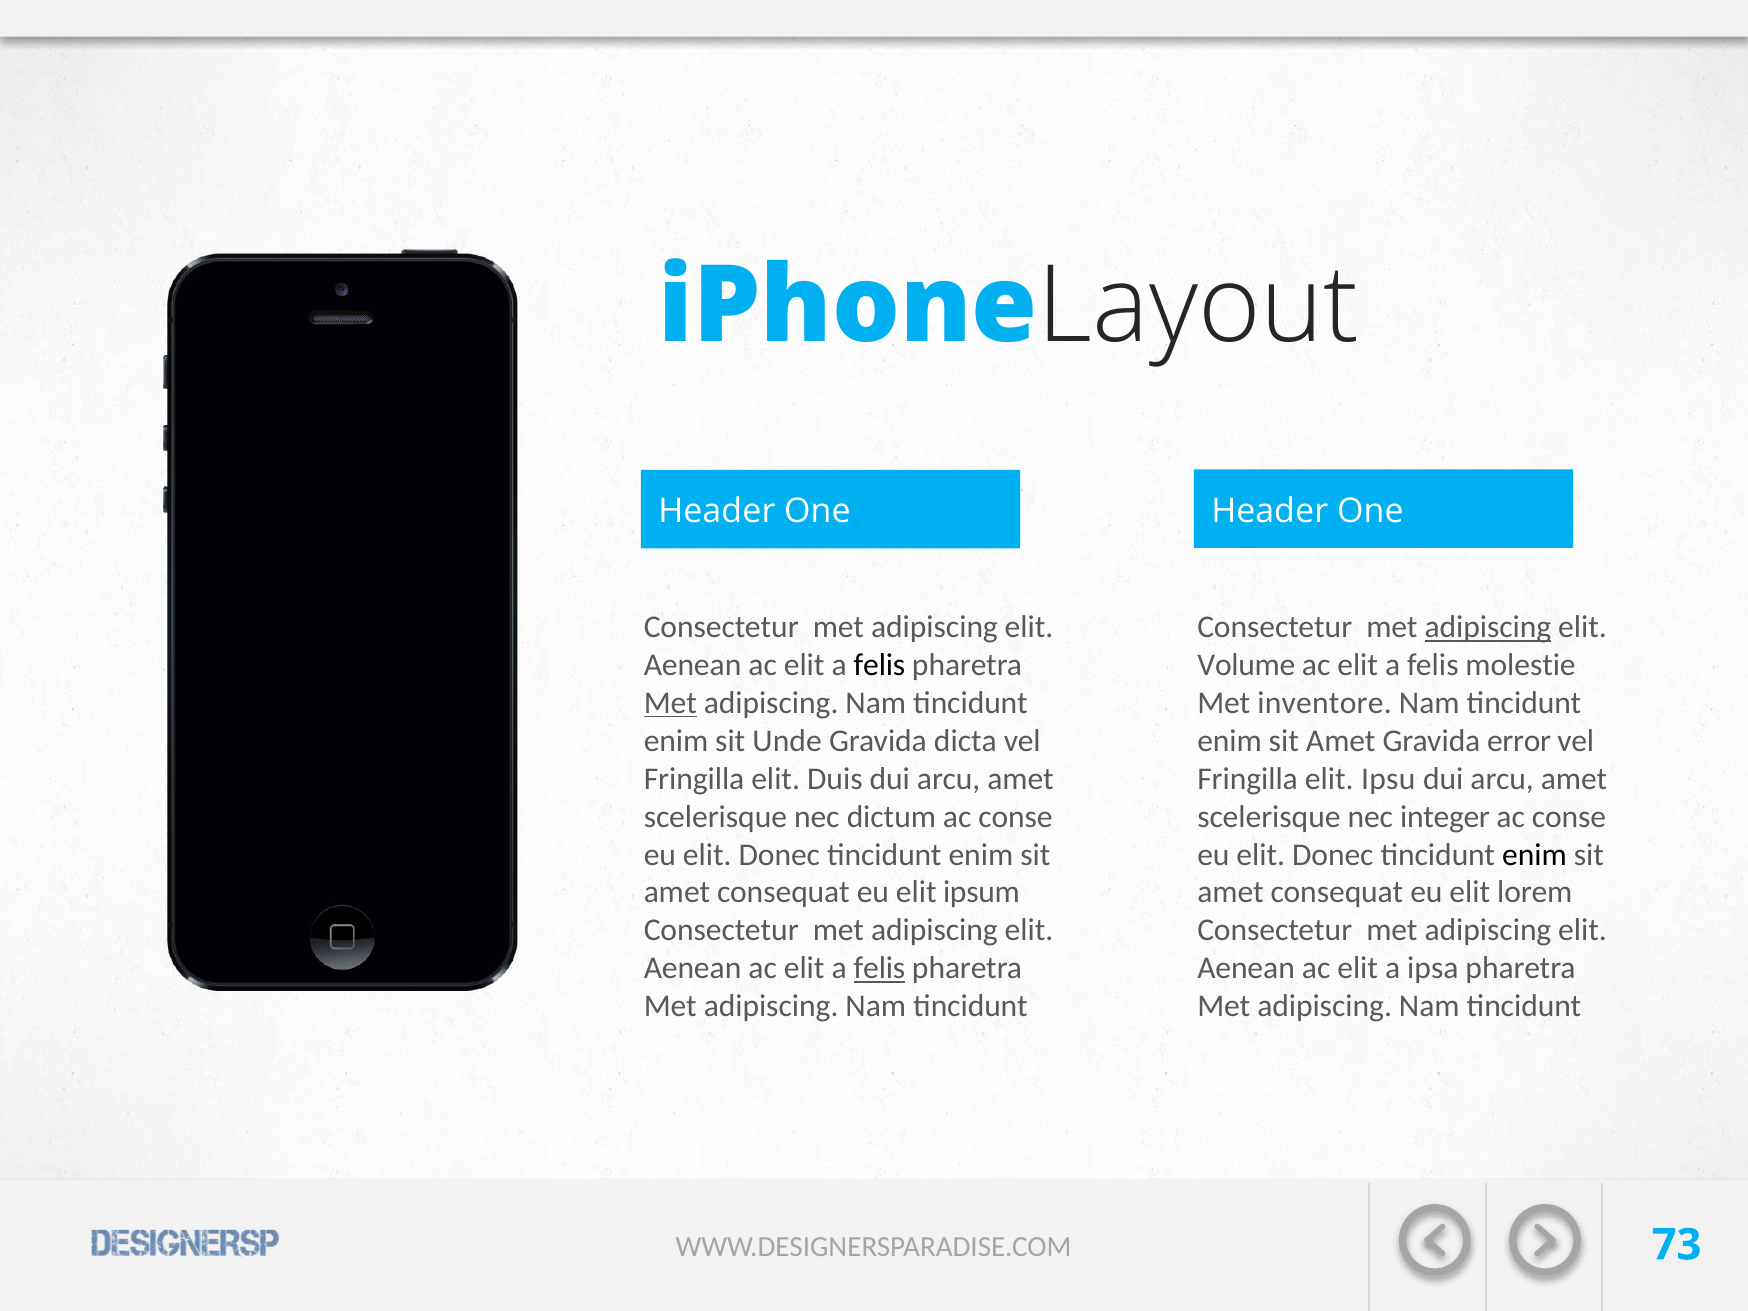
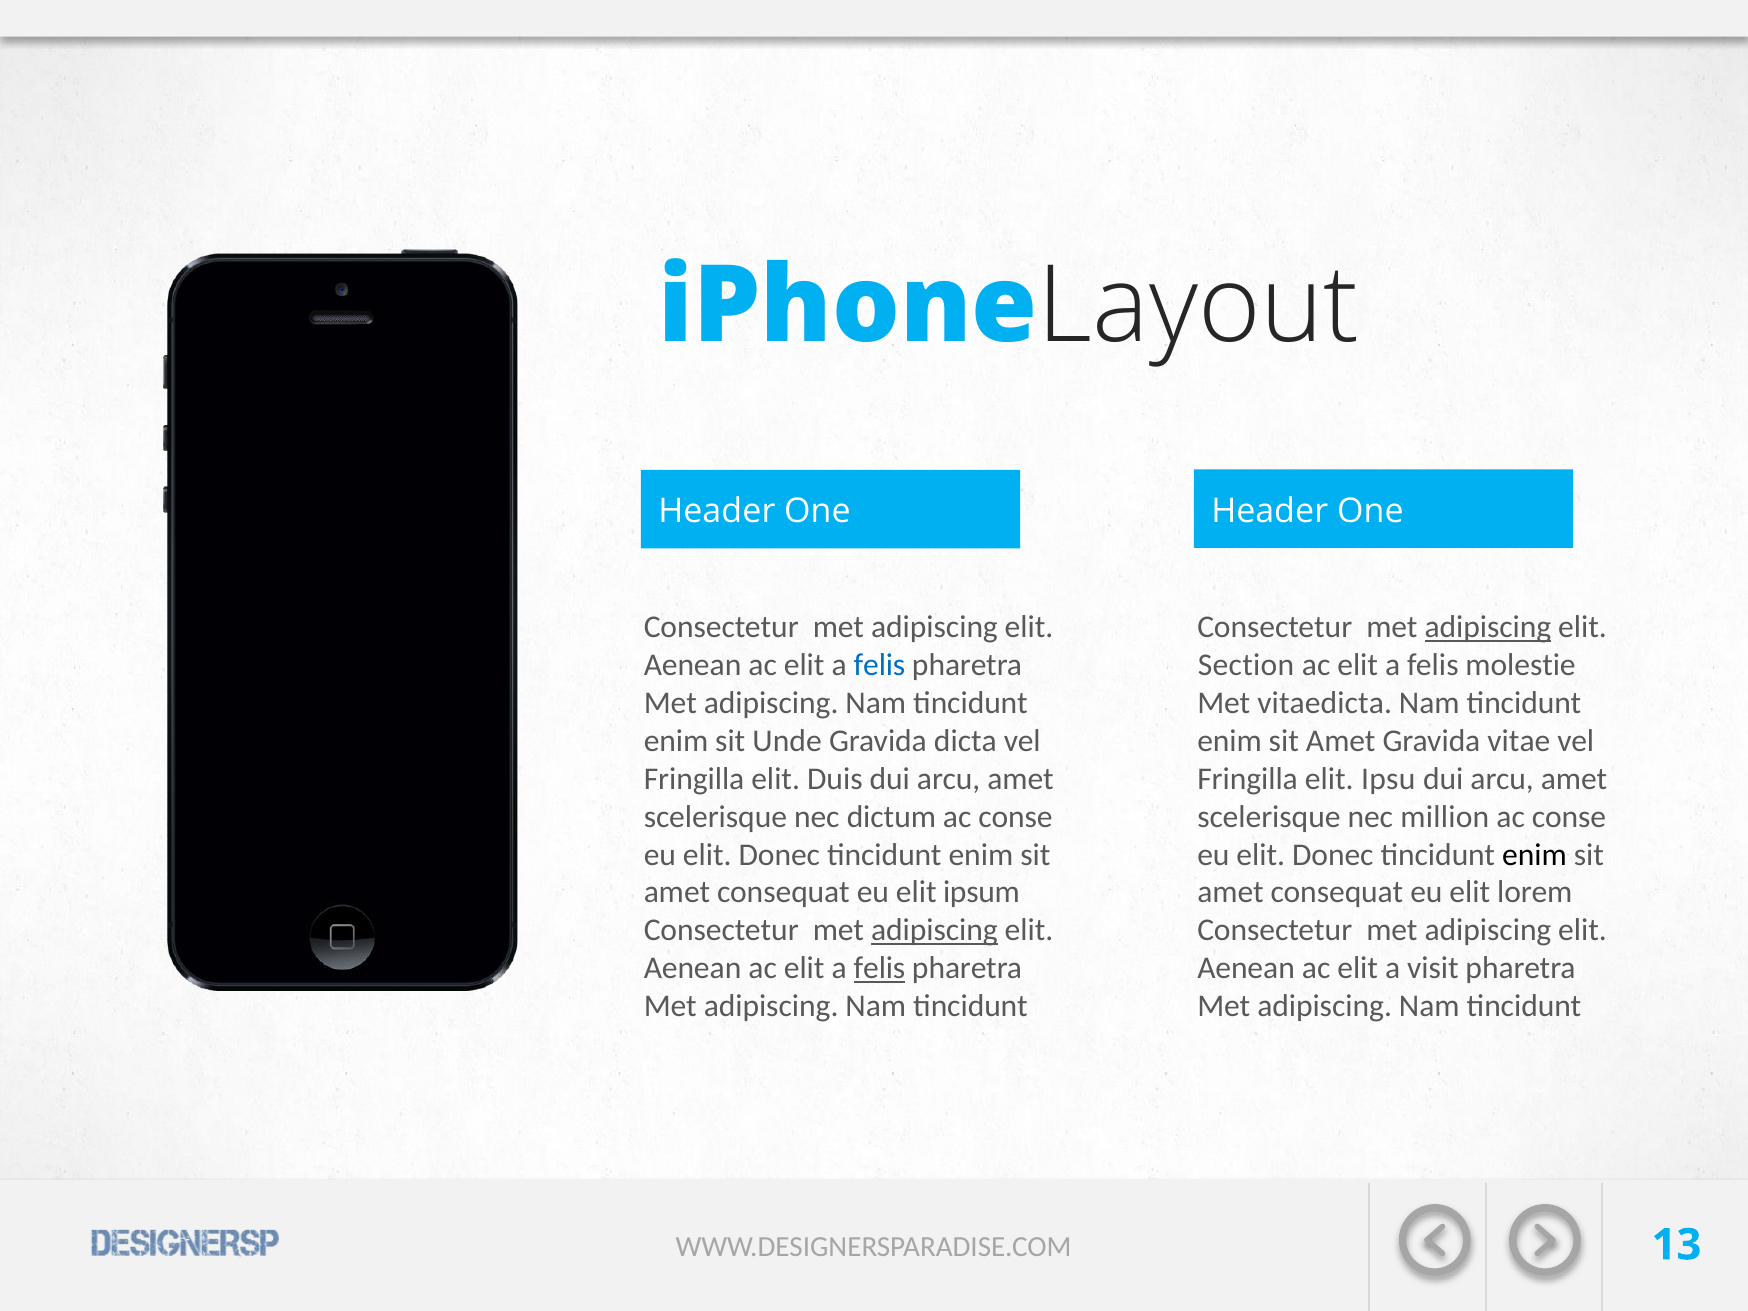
felis colour: black -> blue (879, 665)
Volume: Volume -> Section (1246, 665)
Met underline: present -> none (670, 703)
inventore: inventore -> vitaedicta (1325, 703)
error: error -> vitae (1519, 741)
integer: integer -> million (1445, 817)
adipiscing underline: none -> present (934, 930)
ipsa: ipsa -> visit (1433, 968)
73: 73 -> 13 (1677, 1245)
